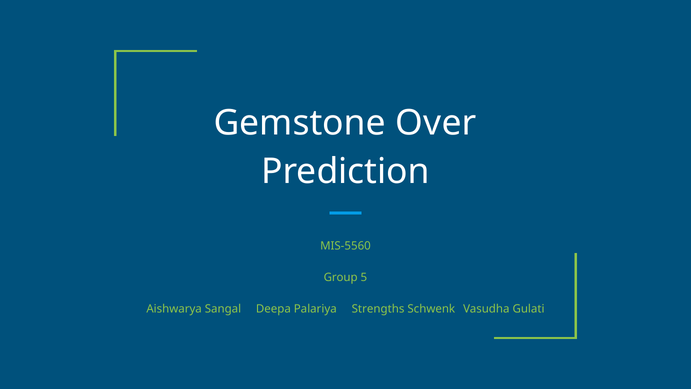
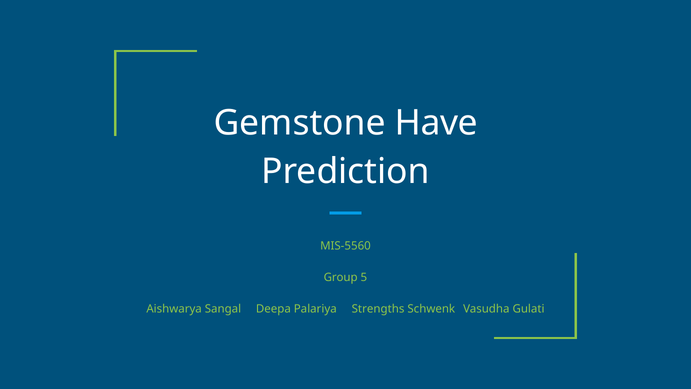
Over: Over -> Have (436, 123)
